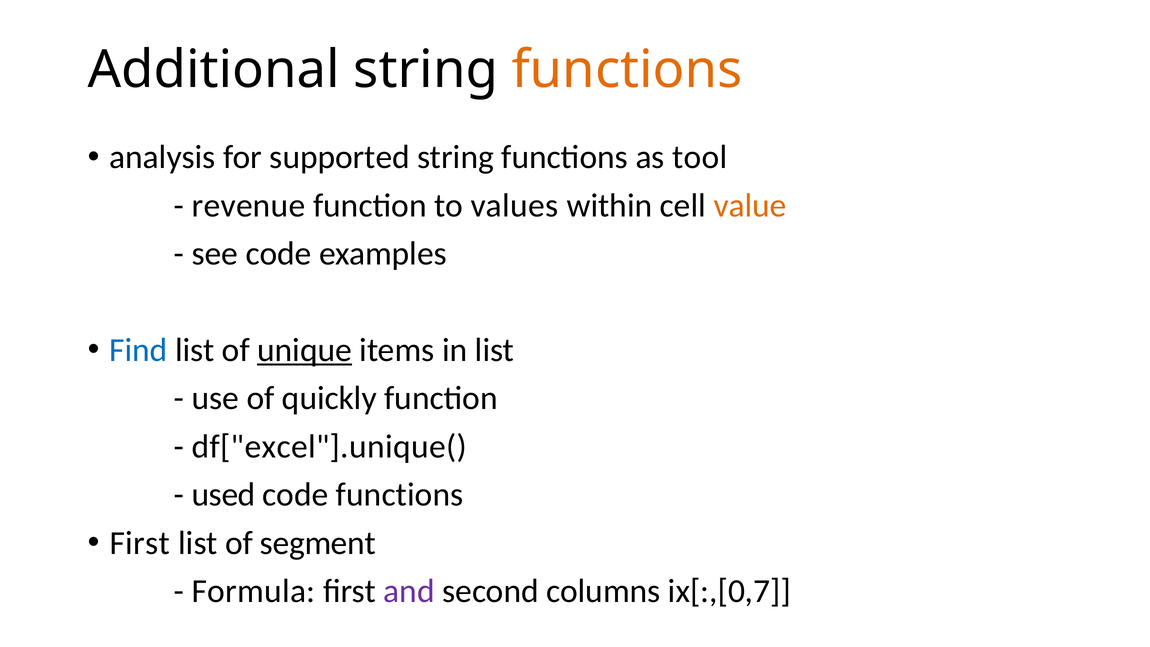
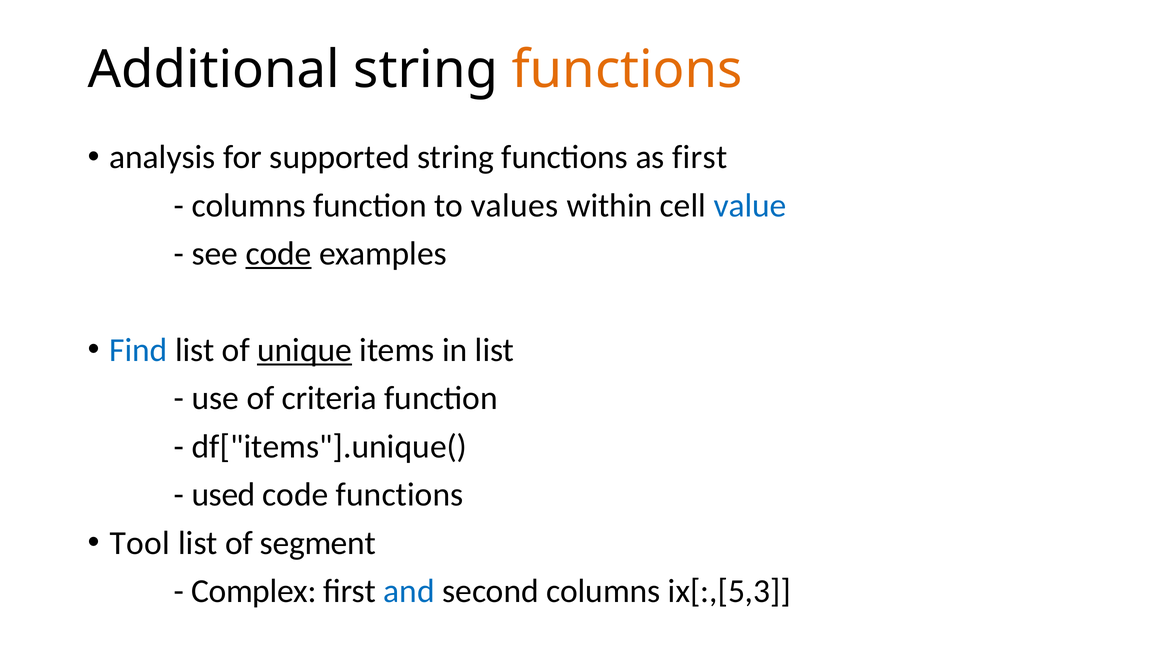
as tool: tool -> first (700, 157)
revenue: revenue -> columns (249, 205)
value colour: orange -> blue (750, 205)
code underline: none -> present (279, 254)
quickly: quickly -> criteria (329, 398)
df["excel"].unique(: df["excel"].unique( -> df["items"].unique( (329, 447)
First: First -> Tool (140, 543)
Formula: Formula -> Complex (254, 591)
and colour: purple -> blue (409, 591)
ix[:,[0,7: ix[:,[0,7 -> ix[:,[5,3 (729, 591)
